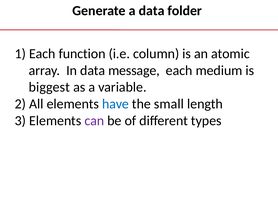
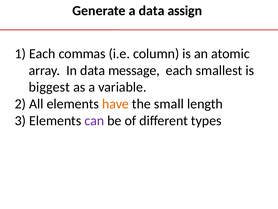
folder: folder -> assign (185, 11)
function: function -> commas (82, 54)
medium: medium -> smallest (219, 70)
have colour: blue -> orange (115, 104)
